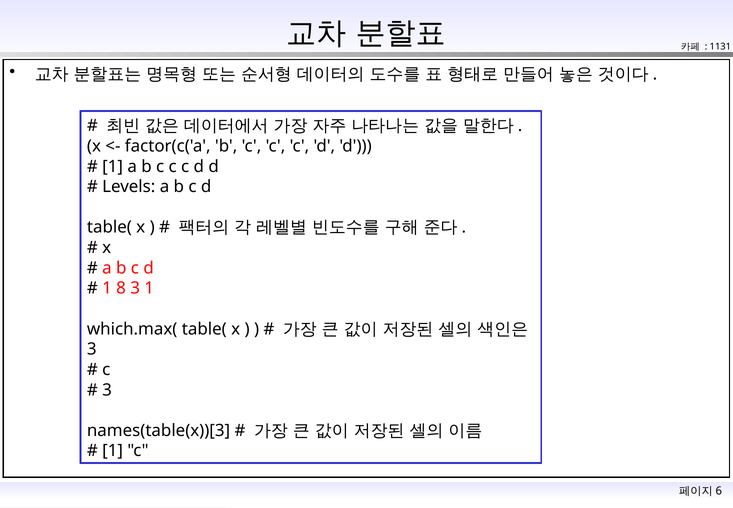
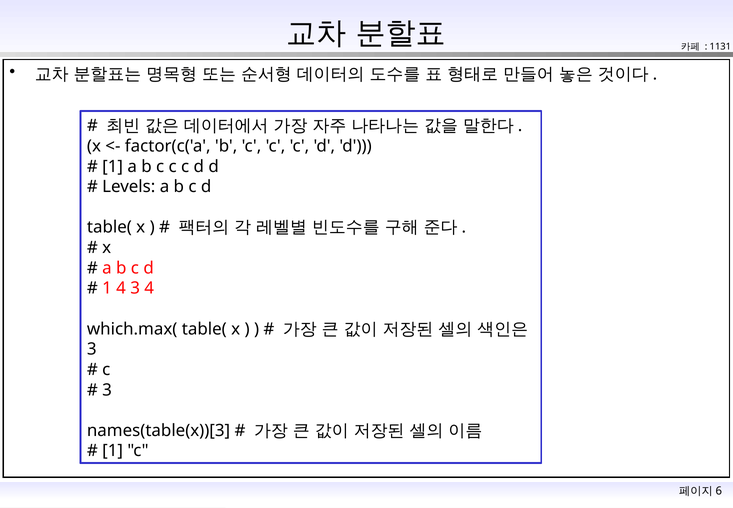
1 8: 8 -> 4 (121, 288)
3 1: 1 -> 4 (149, 288)
